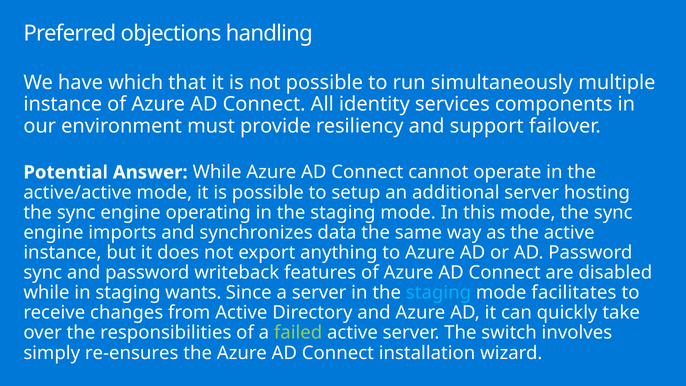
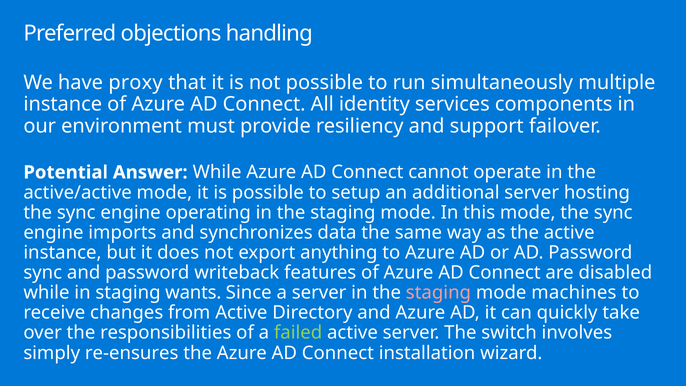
which: which -> proxy (136, 83)
staging colour: light blue -> pink (438, 293)
facilitates: facilitates -> machines (574, 293)
